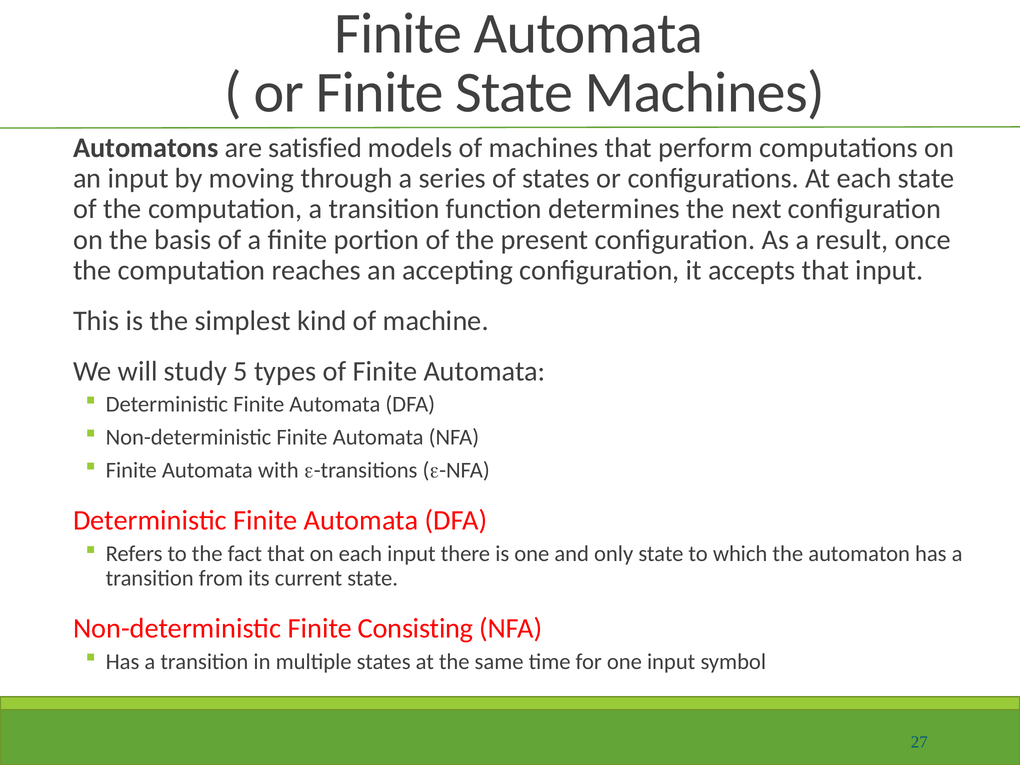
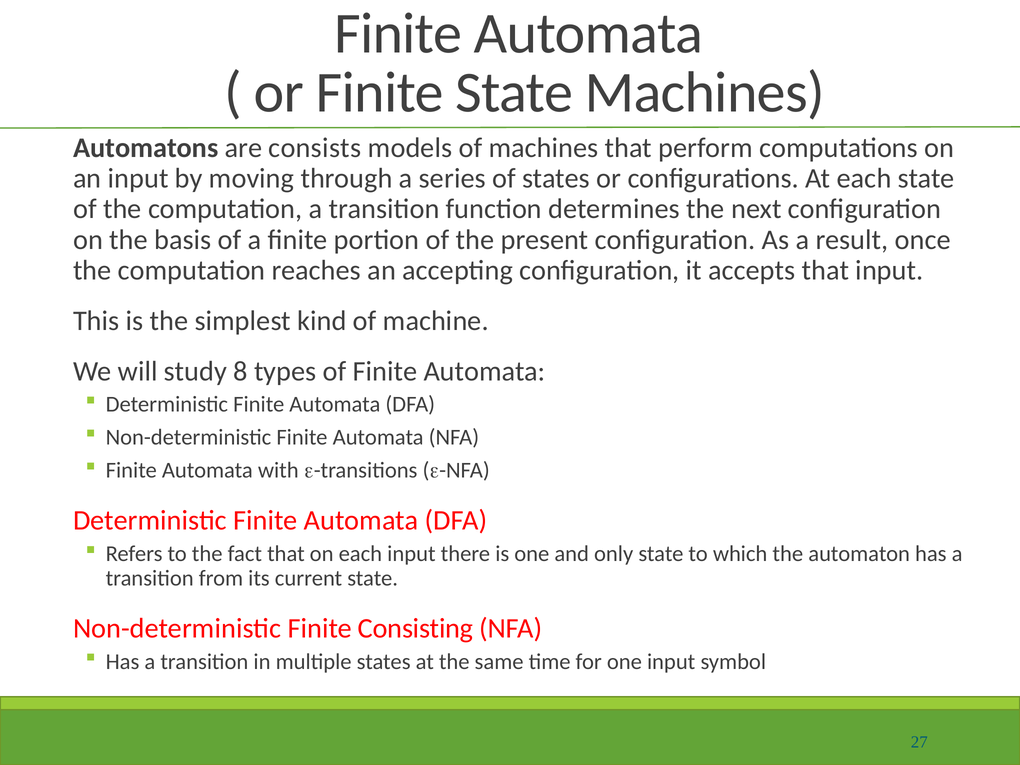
satisfied: satisfied -> consists (315, 148)
5: 5 -> 8 (240, 371)
